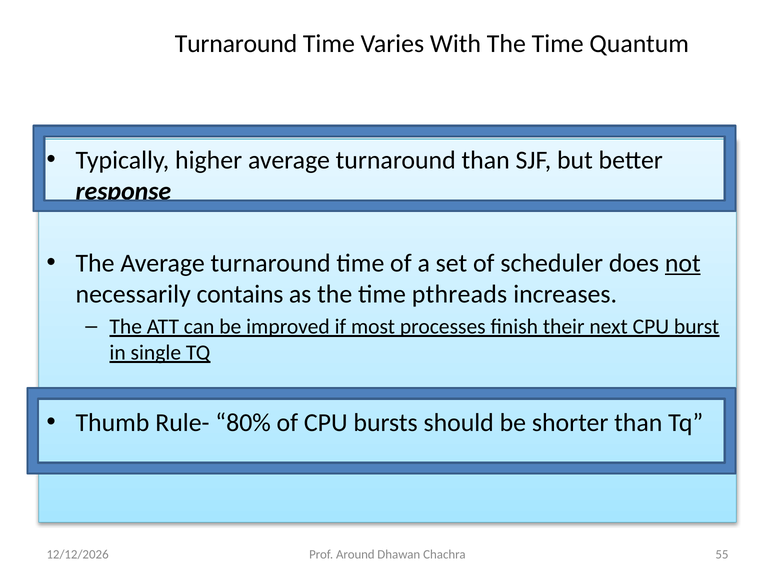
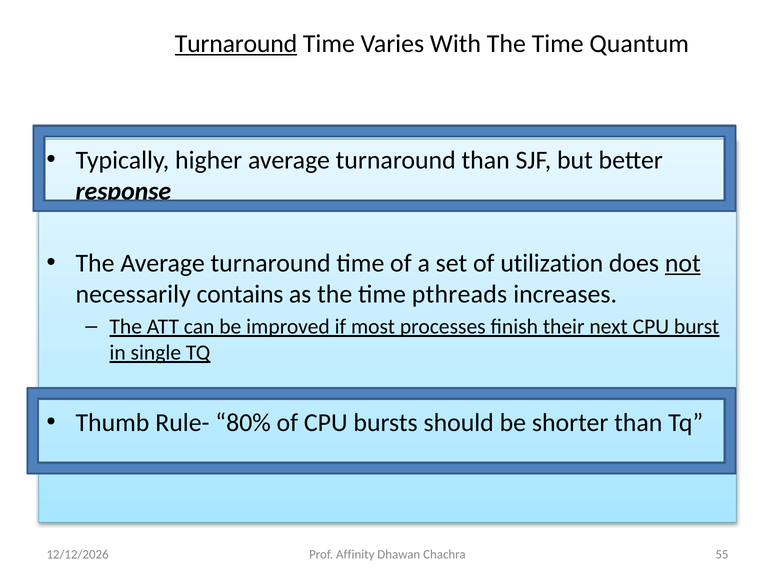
Turnaround underline: none -> present (236, 44)
scheduler: scheduler -> utilization (552, 263)
Around: Around -> Affinity (355, 555)
